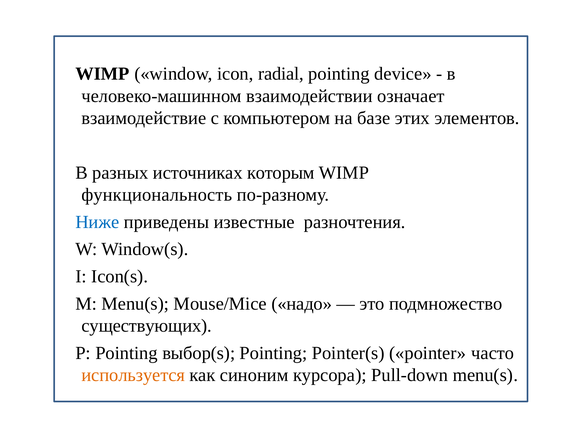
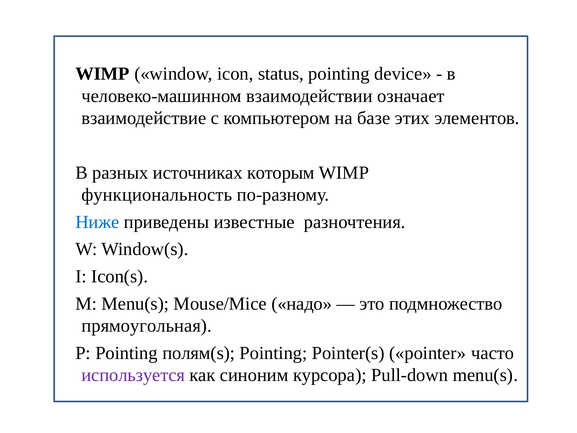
radial: radial -> status (281, 74)
существующих: существующих -> прямоугольная (147, 326)
выбор(s: выбор(s -> полям(s (199, 353)
используется colour: orange -> purple (133, 375)
